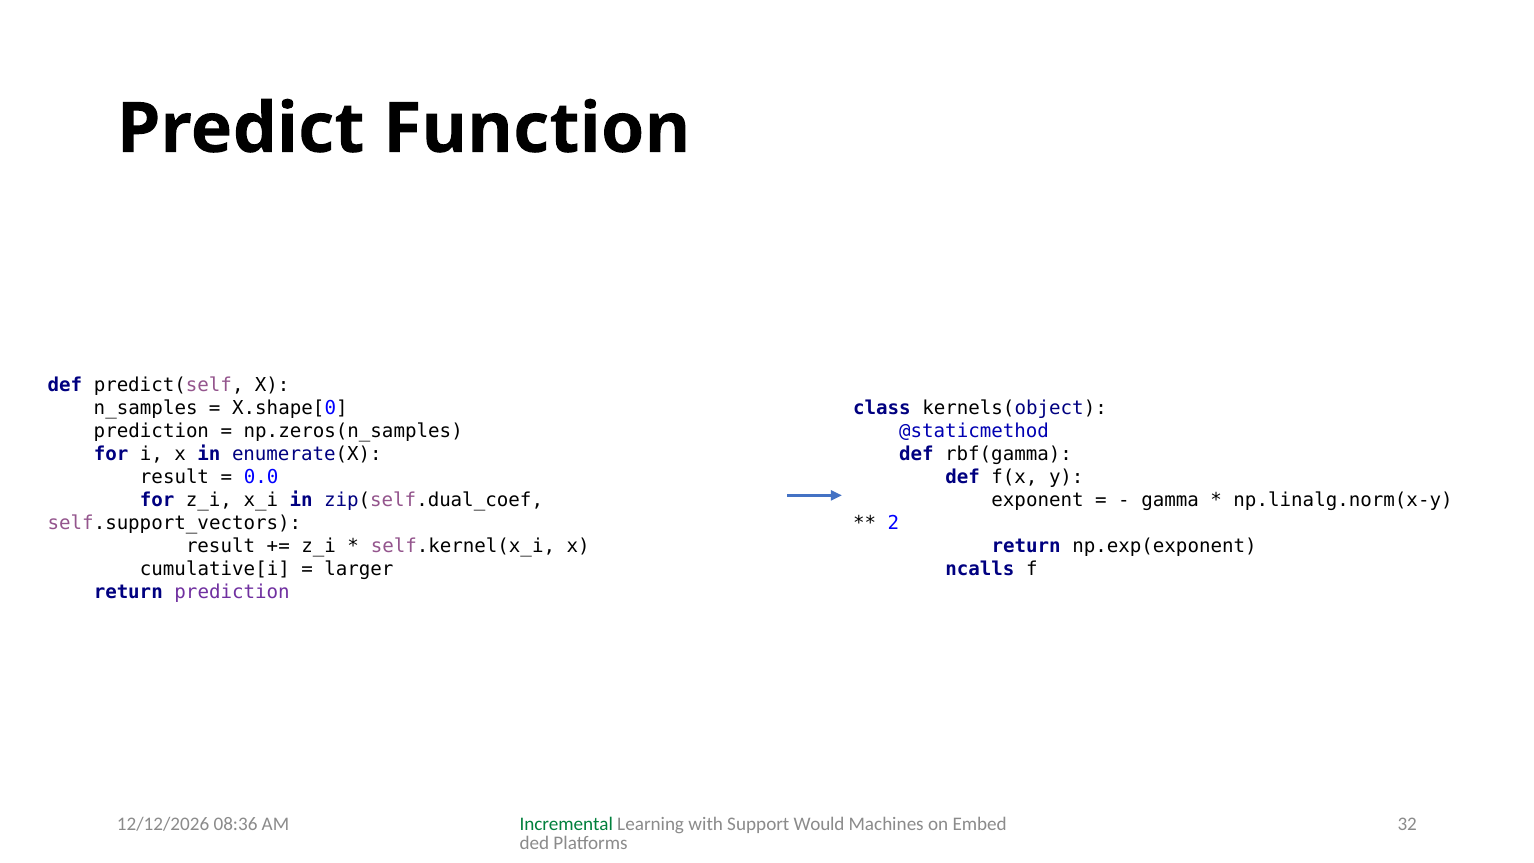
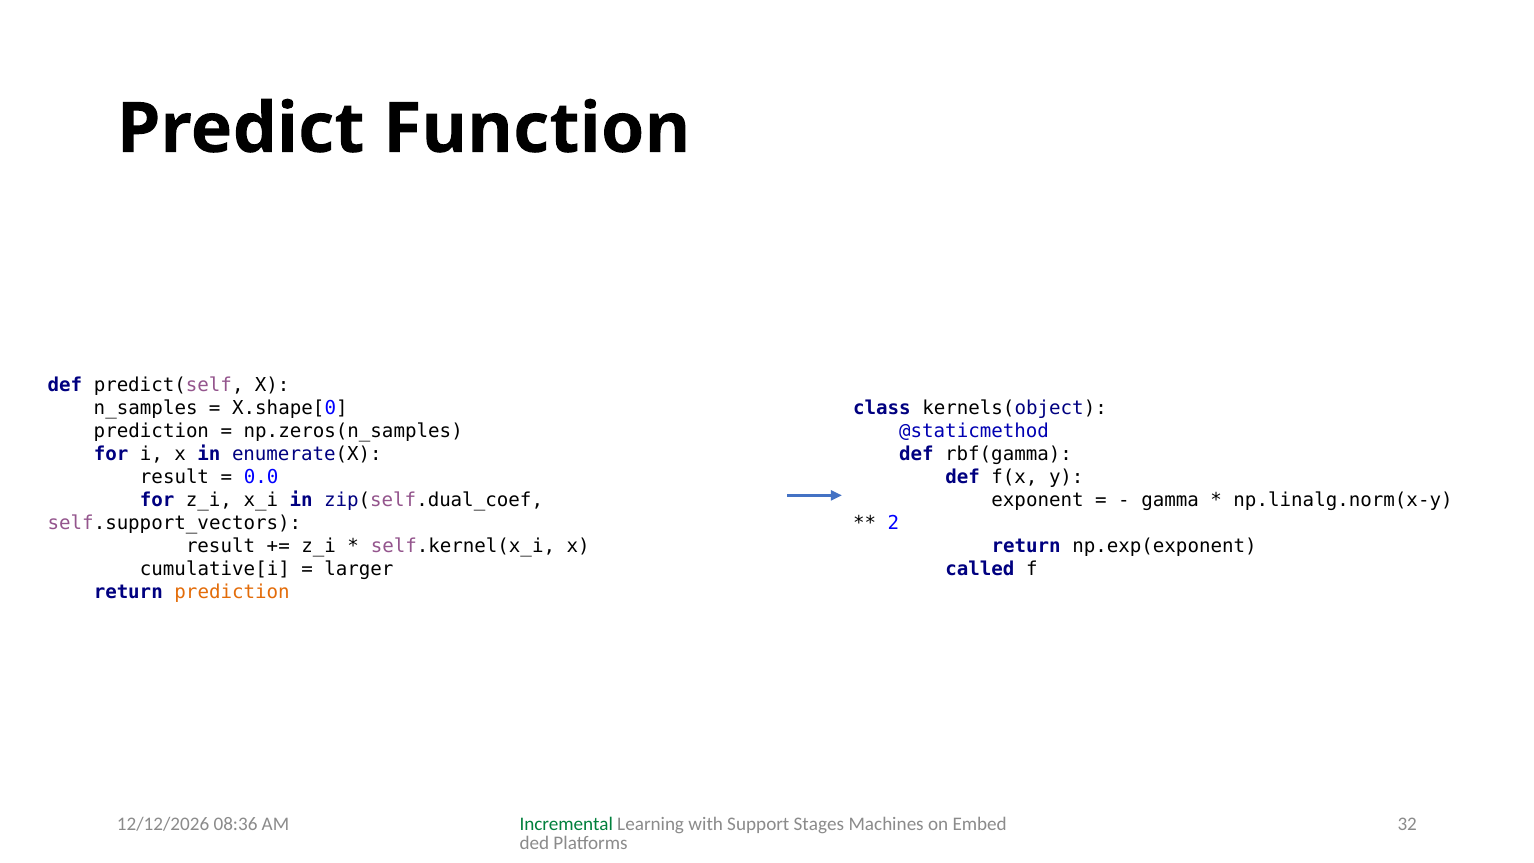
ncalls: ncalls -> called (980, 569)
prediction colour: purple -> orange (232, 592)
Would: Would -> Stages (819, 824)
